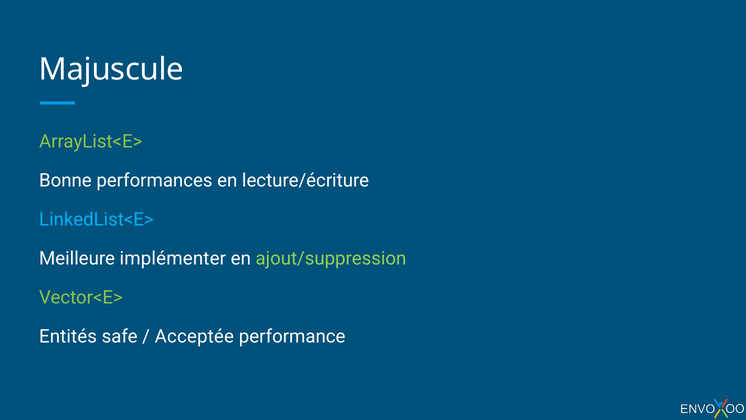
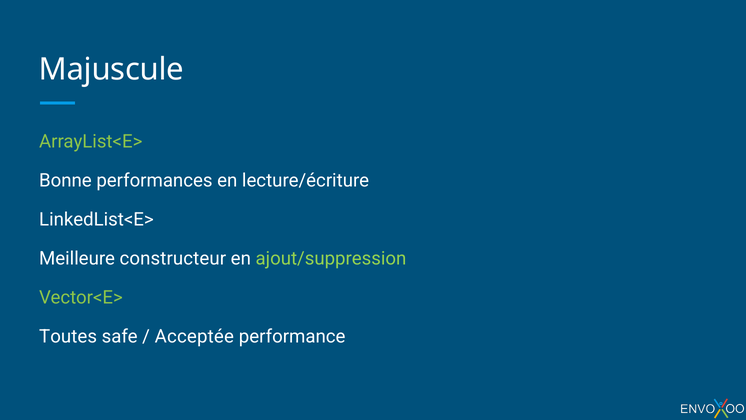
LinkedList<E> colour: light blue -> white (96, 219)
implémenter: implémenter -> constructeur (173, 258)
Entités: Entités -> Toutes (68, 336)
